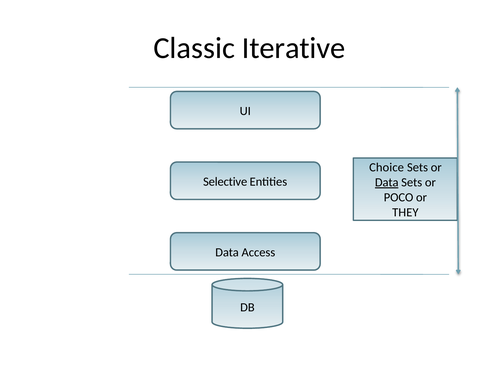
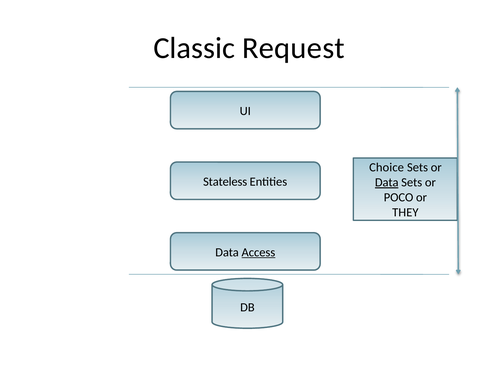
Iterative: Iterative -> Request (293, 48)
Selective: Selective -> Stateless (225, 182)
Access underline: none -> present (258, 252)
